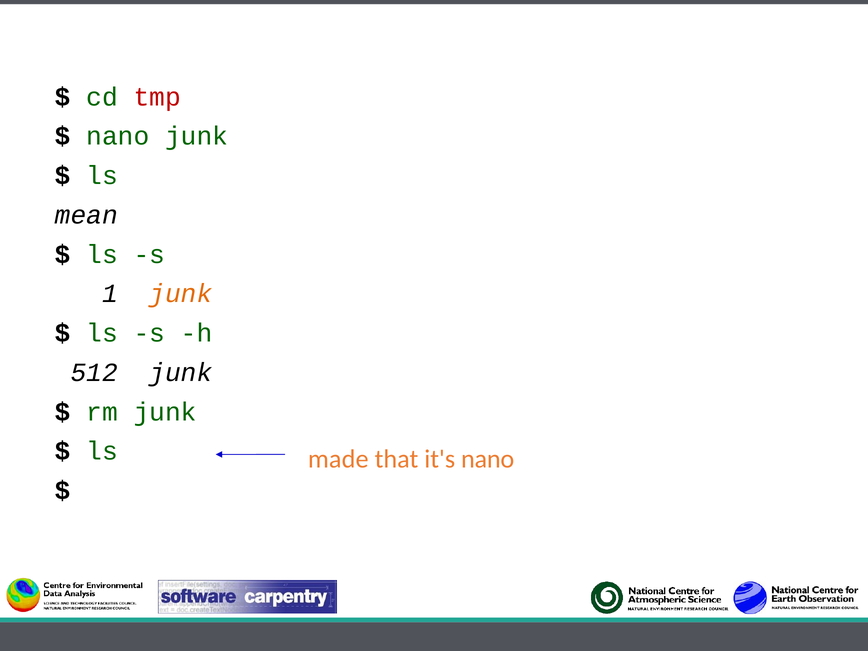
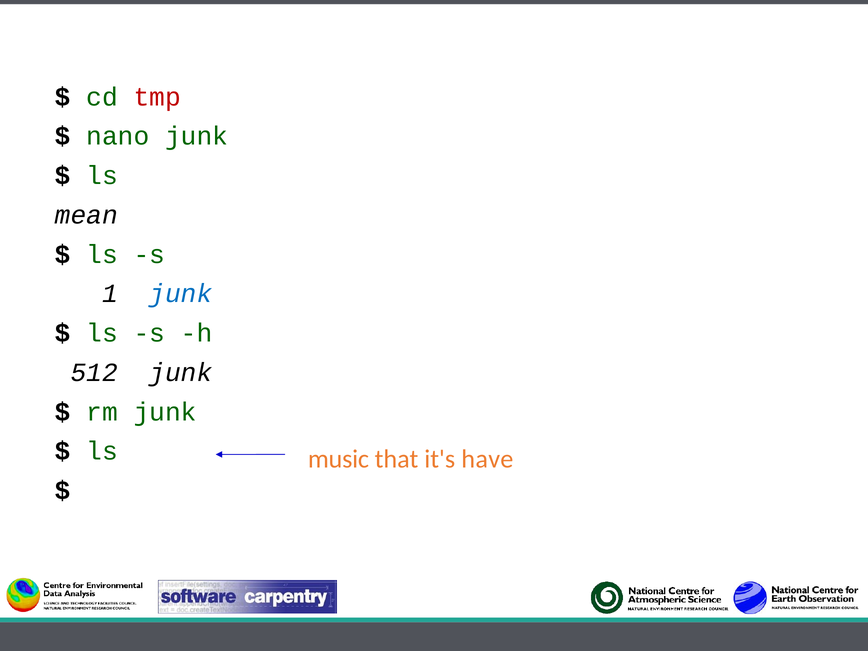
junk colour: orange -> blue (181, 294)
made: made -> music (338, 459)
it's nano: nano -> have (487, 459)
